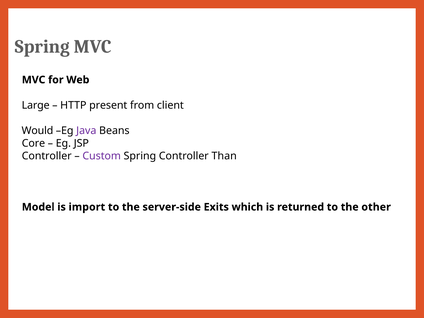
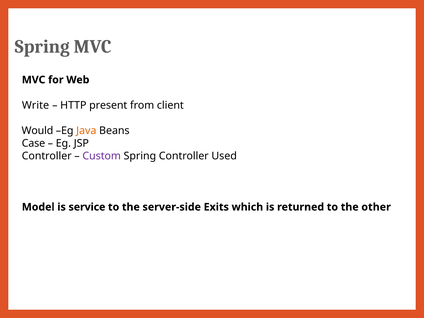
Large: Large -> Write (36, 105)
Java colour: purple -> orange (86, 131)
Core: Core -> Case (33, 143)
Than: Than -> Used (224, 156)
import: import -> service (87, 207)
